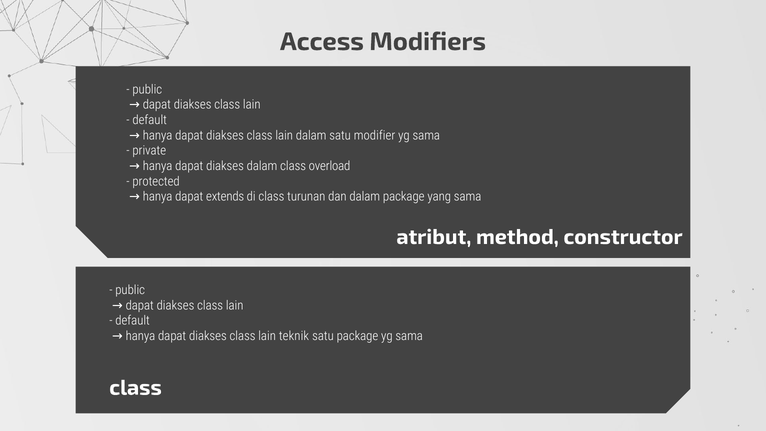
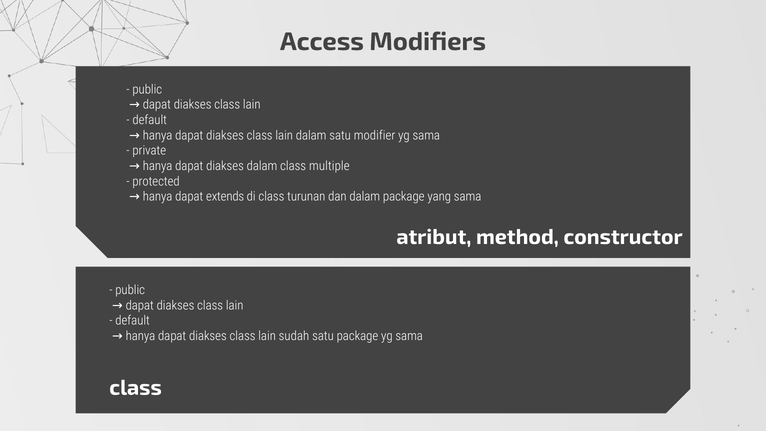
overload: overload -> multiple (329, 166)
teknik: teknik -> sudah (294, 336)
